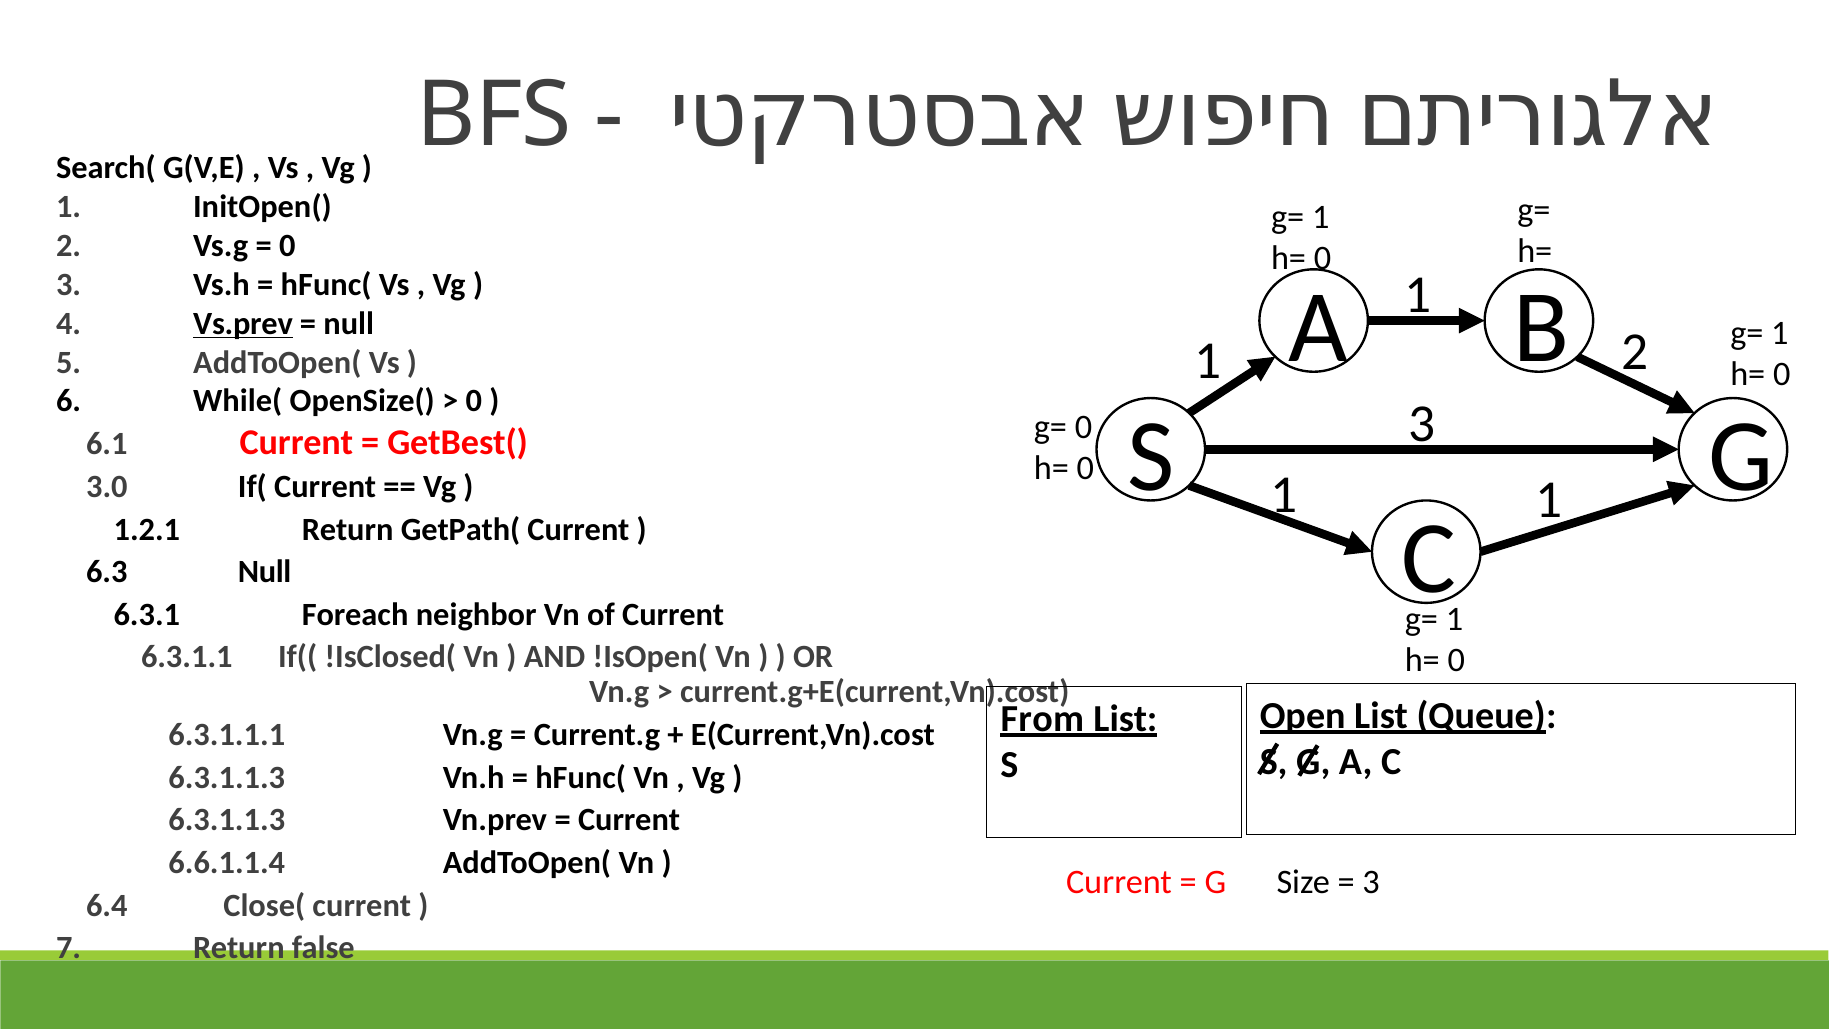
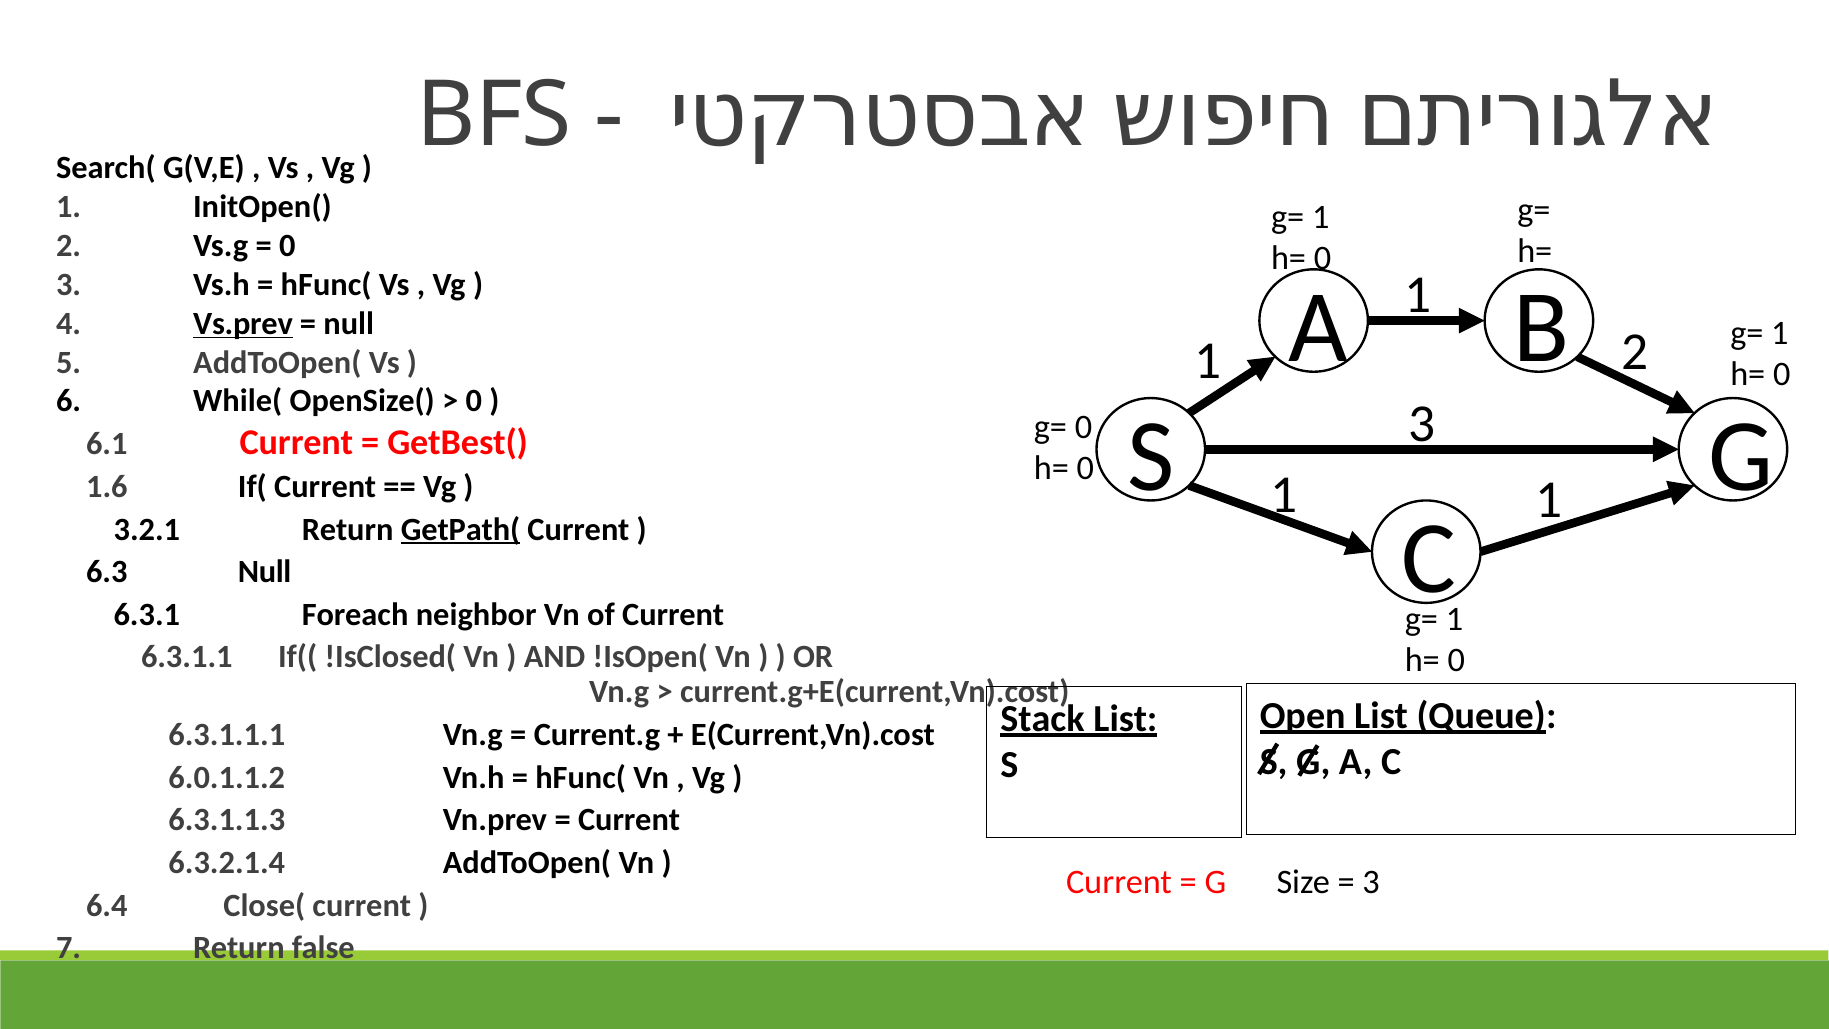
3.0: 3.0 -> 1.6 (107, 487)
1.2.1: 1.2.1 -> 3.2.1 (147, 529)
GetPath( underline: none -> present (460, 529)
From: From -> Stack (1043, 719)
6.3.1.1.3: 6.3.1.1.3 -> 6.0.1.1.2 (227, 777)
6.6.1.1.4: 6.6.1.1.4 -> 6.3.2.1.4 (227, 863)
